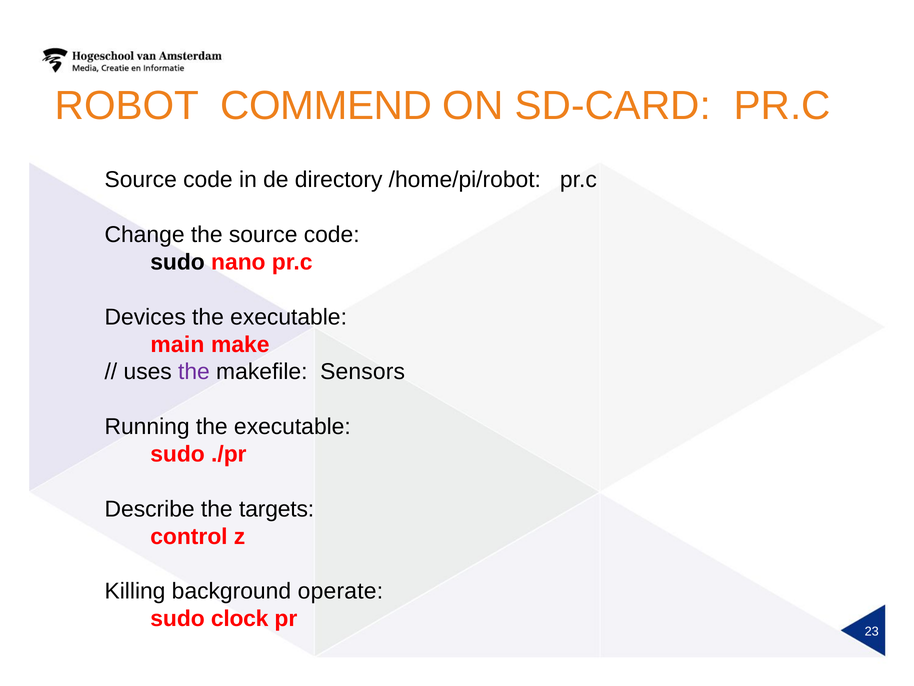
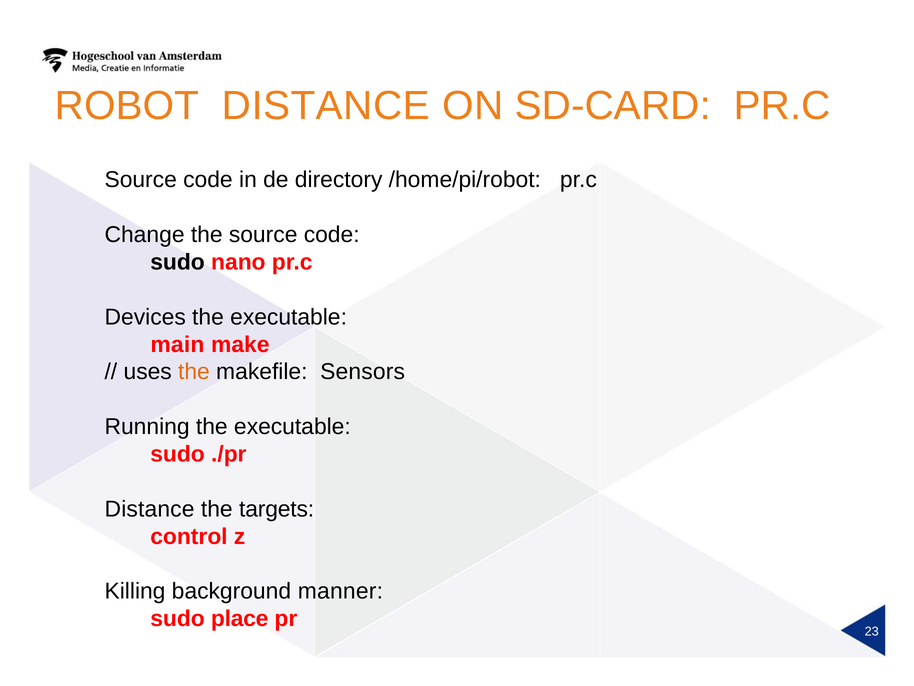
ROBOT COMMEND: COMMEND -> DISTANCE (326, 106)
the colour: purple -> orange (194, 372)
Describe: Describe -> Distance (150, 509)
operate: operate -> manner (340, 591)
clock: clock -> place (240, 618)
